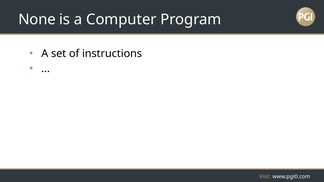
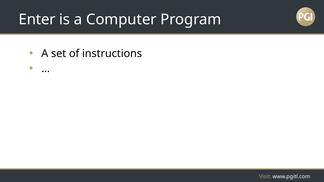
None: None -> Enter (37, 20)
